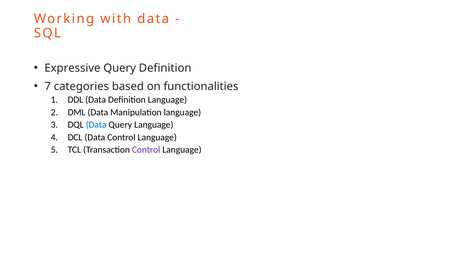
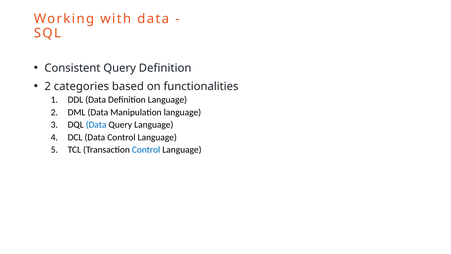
Expressive: Expressive -> Consistent (72, 68)
7: 7 -> 2 (48, 86)
Control colour: purple -> blue (146, 150)
